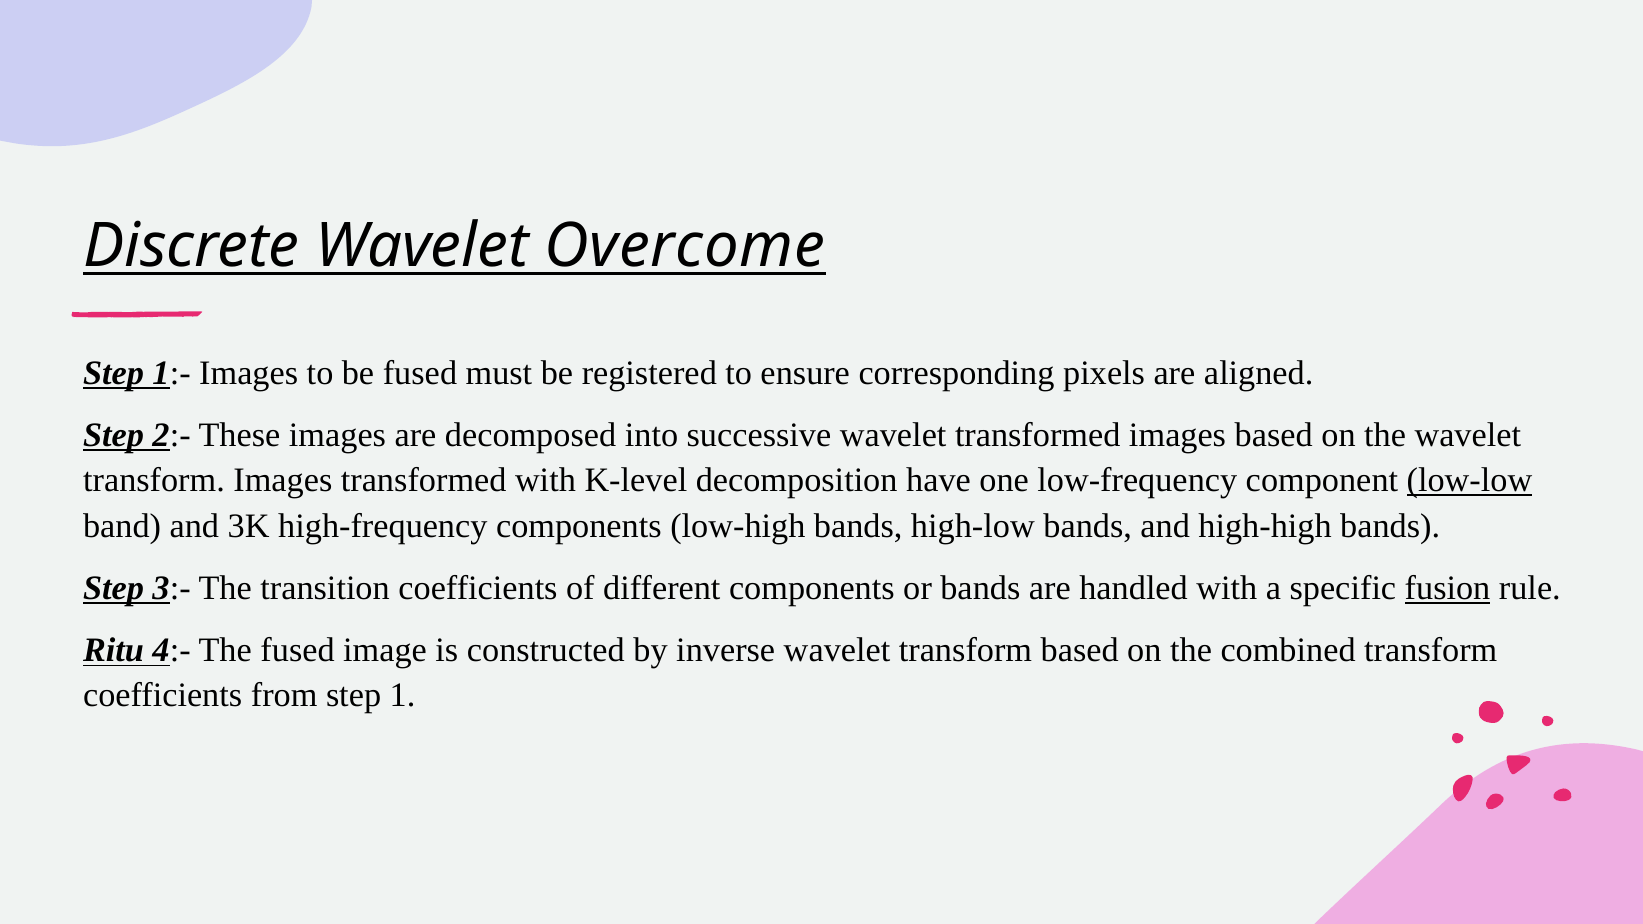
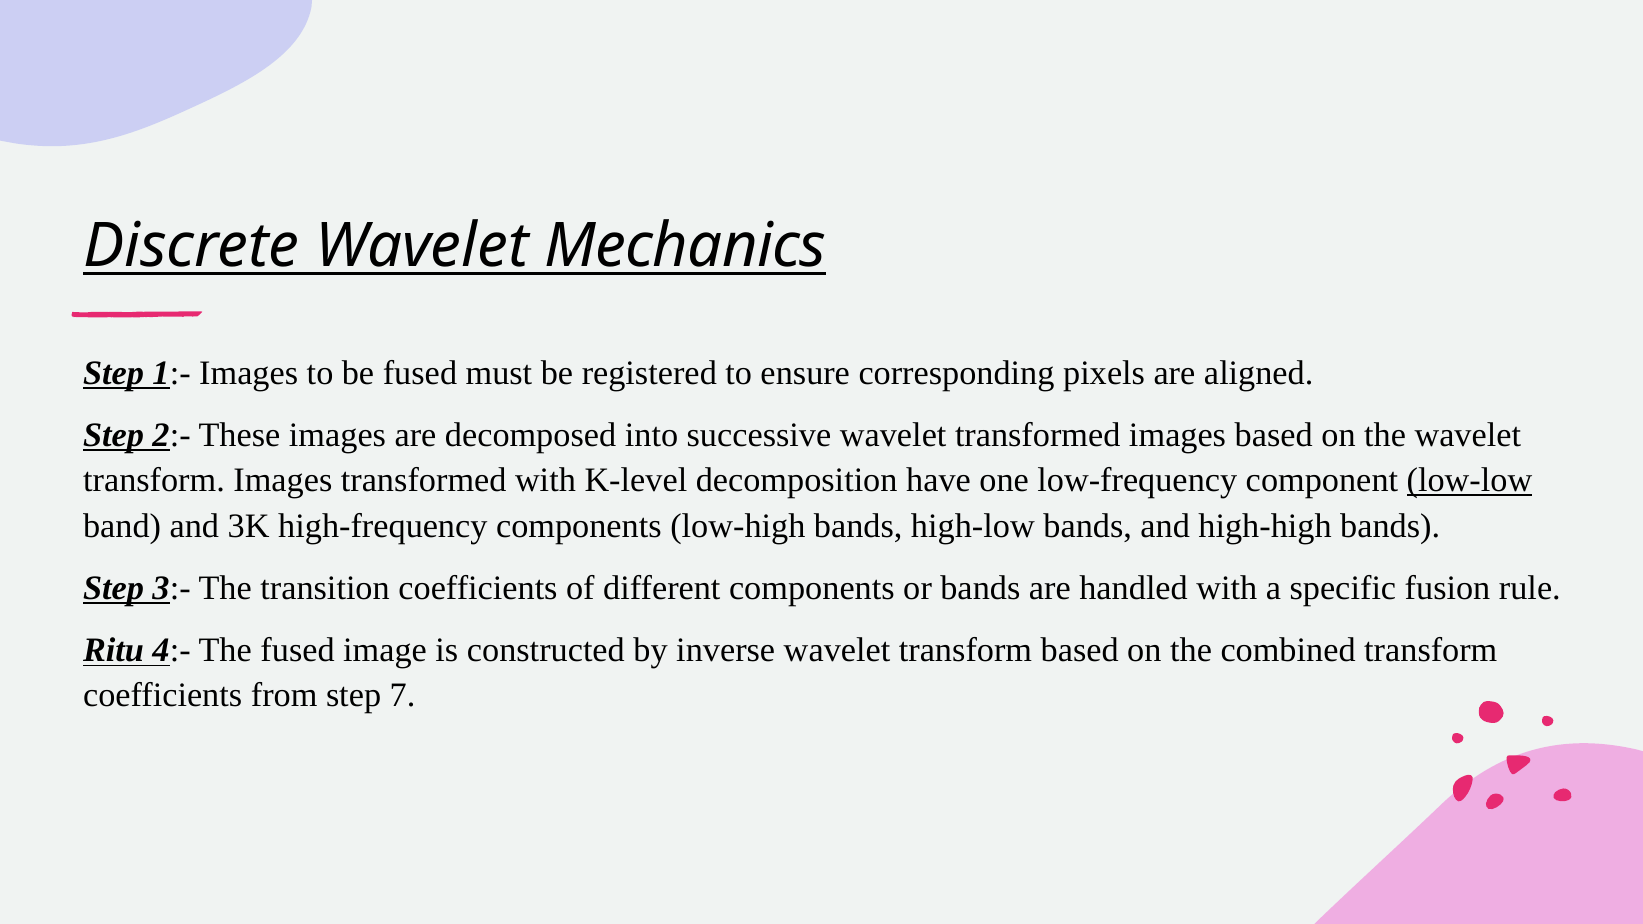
Overcome: Overcome -> Mechanics (685, 246)
fusion underline: present -> none (1448, 588)
1: 1 -> 7 (403, 696)
